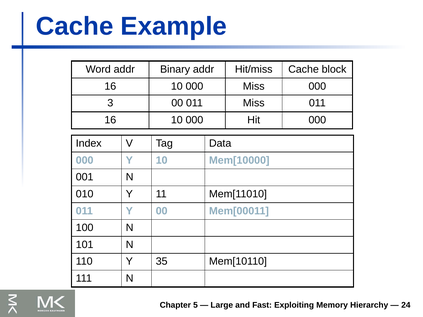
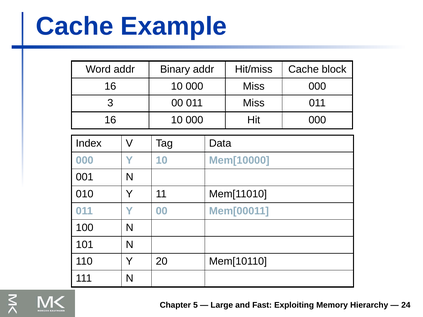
35: 35 -> 20 (162, 262)
